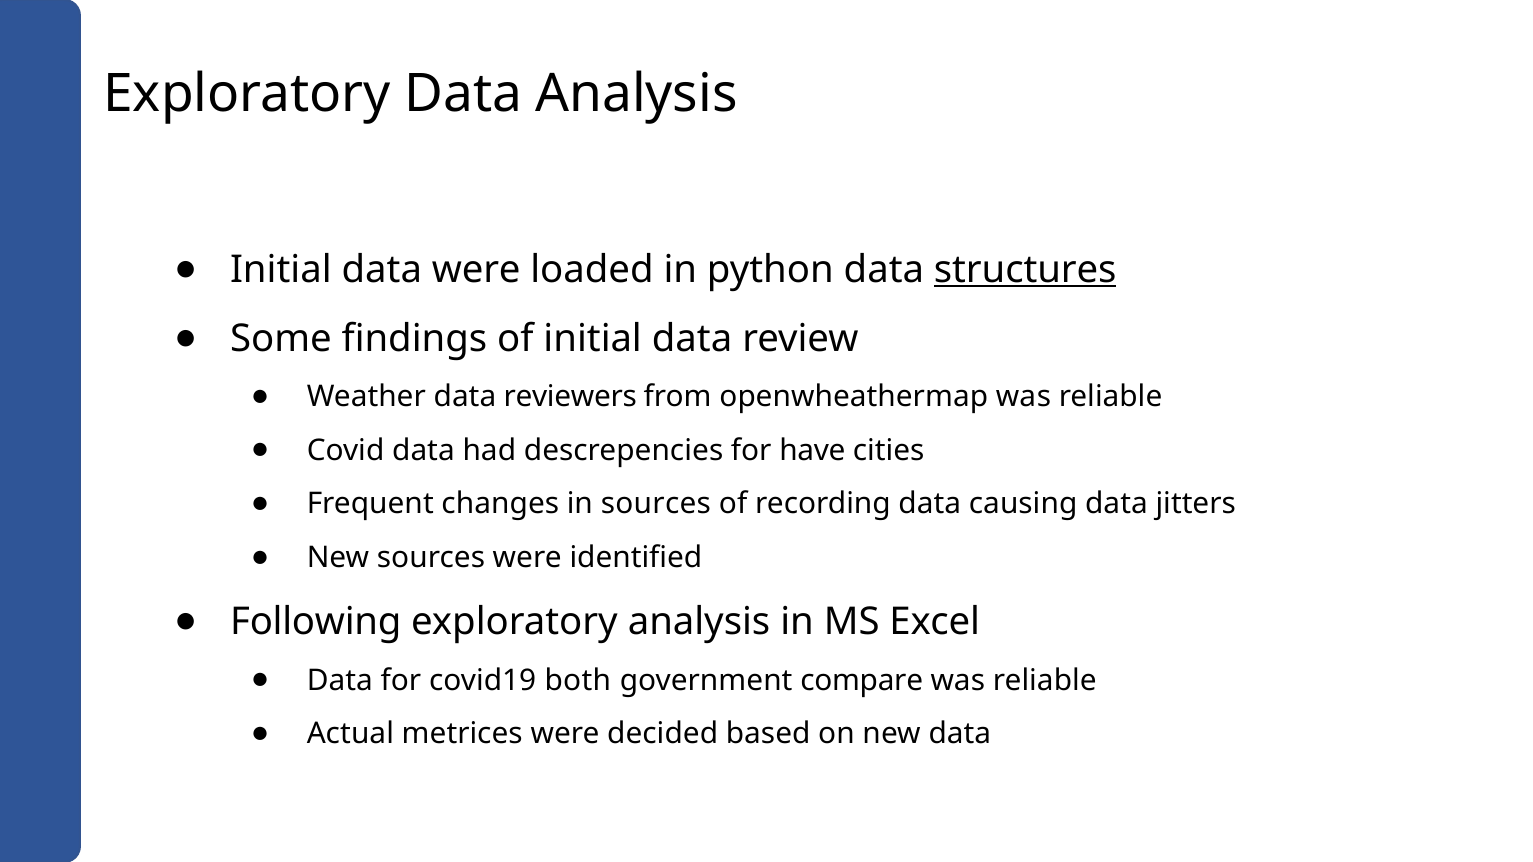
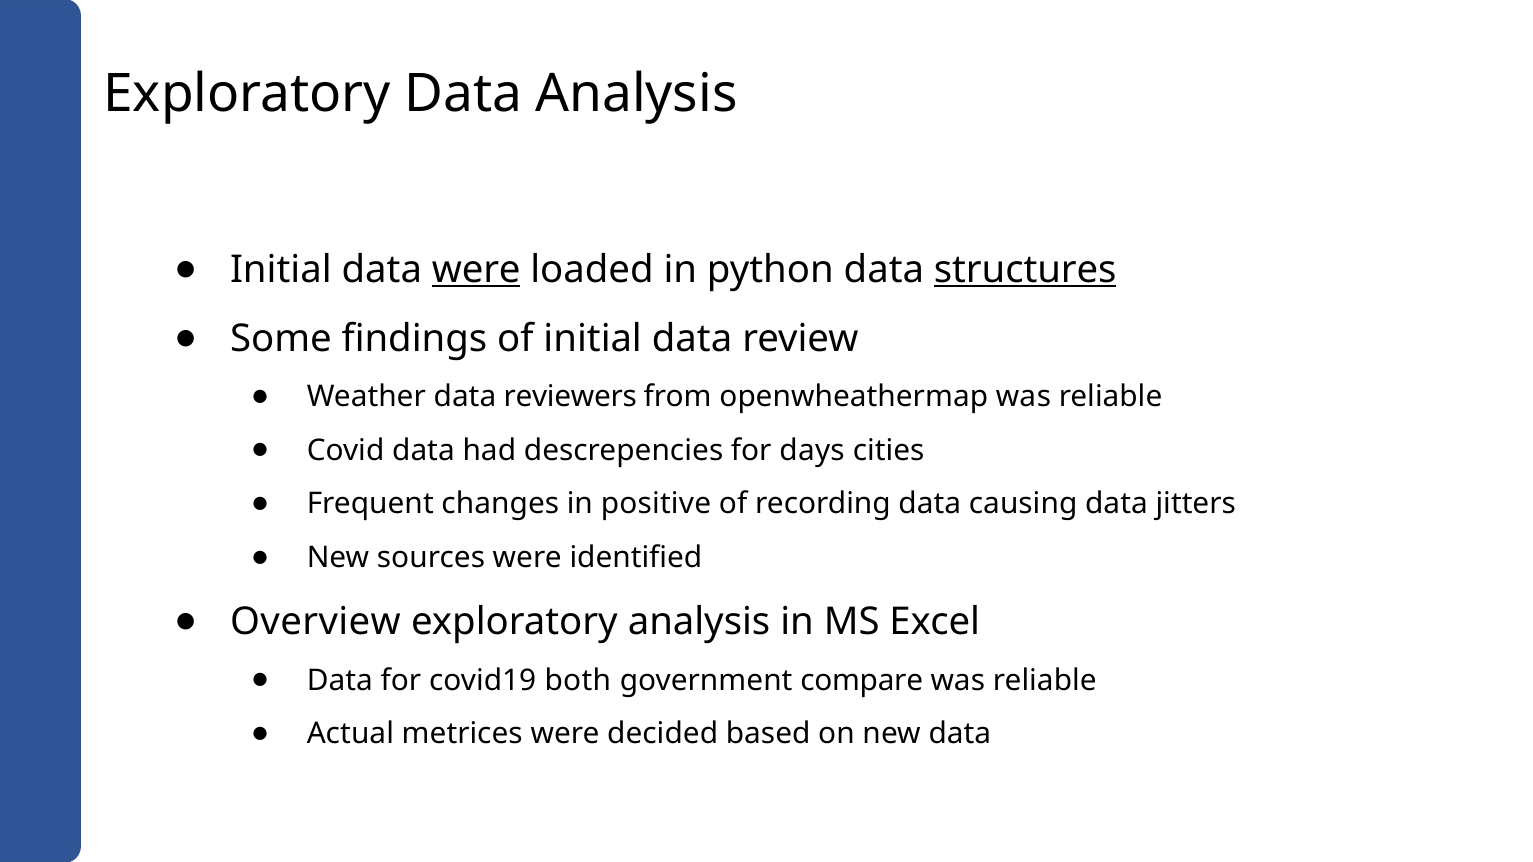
were underline: none -> present (476, 270)
have: have -> days (812, 451)
in sources: sources -> positive (656, 504)
Following: Following -> Overview (315, 622)
